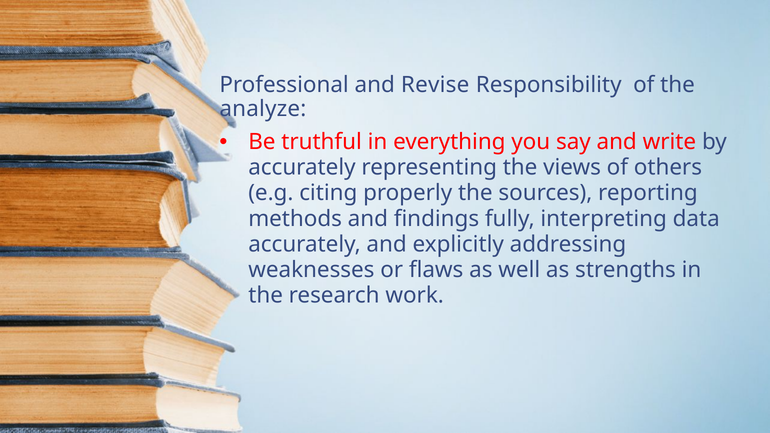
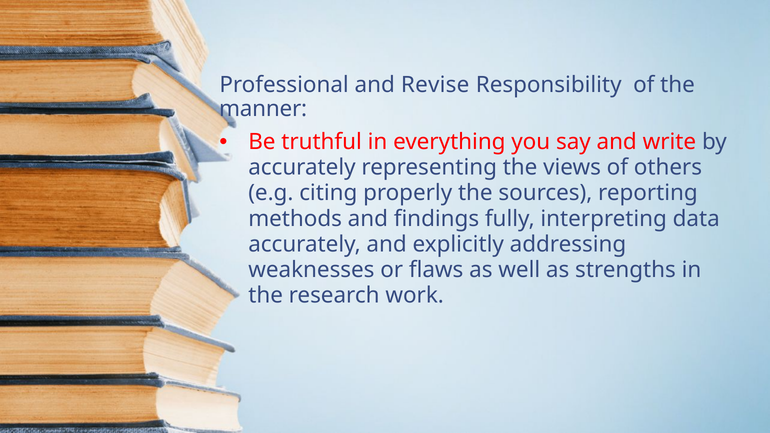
analyze: analyze -> manner (263, 109)
